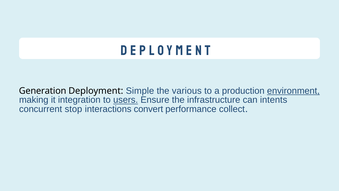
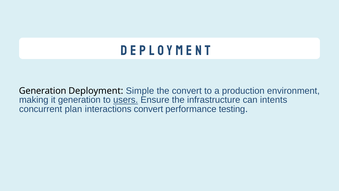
the various: various -> convert (187, 91)
environment underline: present -> none (293, 91)
it integration: integration -> generation (79, 100)
stop: stop -> plan (73, 109)
collect: collect -> testing (232, 109)
